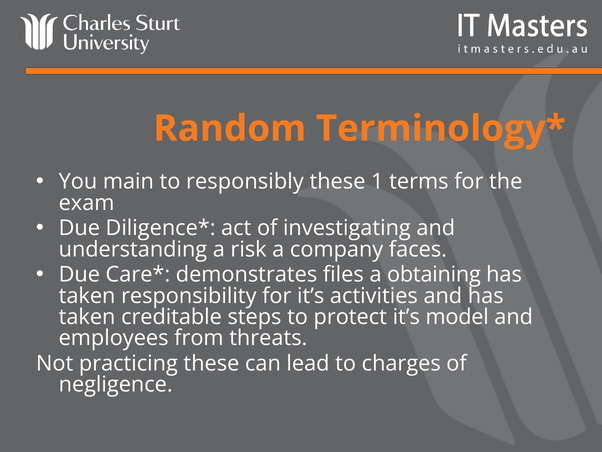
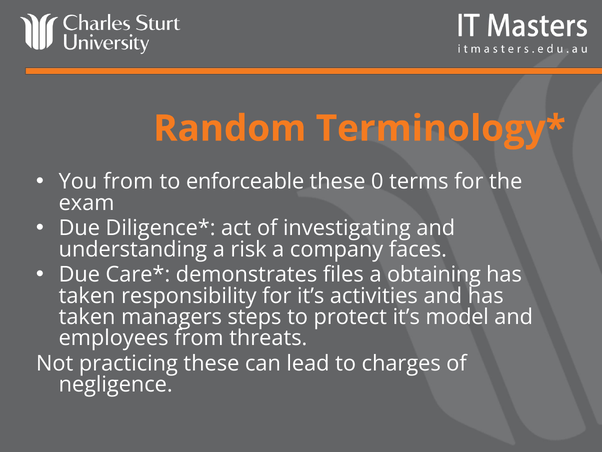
You main: main -> from (128, 182)
responsibly: responsibly -> enforceable (245, 182)
1: 1 -> 0 (377, 182)
creditable: creditable -> managers (171, 317)
